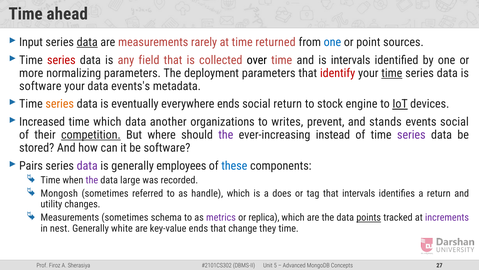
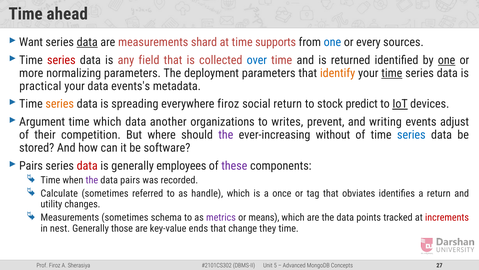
Input: Input -> Want (31, 42)
rarely: rarely -> shard (204, 42)
returned: returned -> supports (276, 42)
point: point -> every (368, 42)
over colour: black -> blue (257, 60)
is intervals: intervals -> returned (351, 60)
one underline: none -> present (447, 60)
identify colour: red -> orange (338, 73)
software: software -> practical (40, 86)
eventually: eventually -> spreading (135, 104)
everywhere ends: ends -> firoz (228, 104)
engine: engine -> predict (362, 104)
Increased: Increased -> Argument (42, 122)
stands: stands -> writing (385, 122)
events social: social -> adjust (455, 122)
competition underline: present -> none (91, 135)
instead: instead -> without (333, 135)
series colour: purple -> blue (411, 135)
data colour: purple -> red (87, 166)
these colour: blue -> purple (234, 166)
data large: large -> pairs (130, 180)
Mongosh: Mongosh -> Calculate (59, 193)
does: does -> once (282, 193)
that intervals: intervals -> obviates (359, 193)
replica: replica -> means (264, 217)
points underline: present -> none (369, 217)
increments colour: purple -> red (447, 217)
white: white -> those (122, 228)
